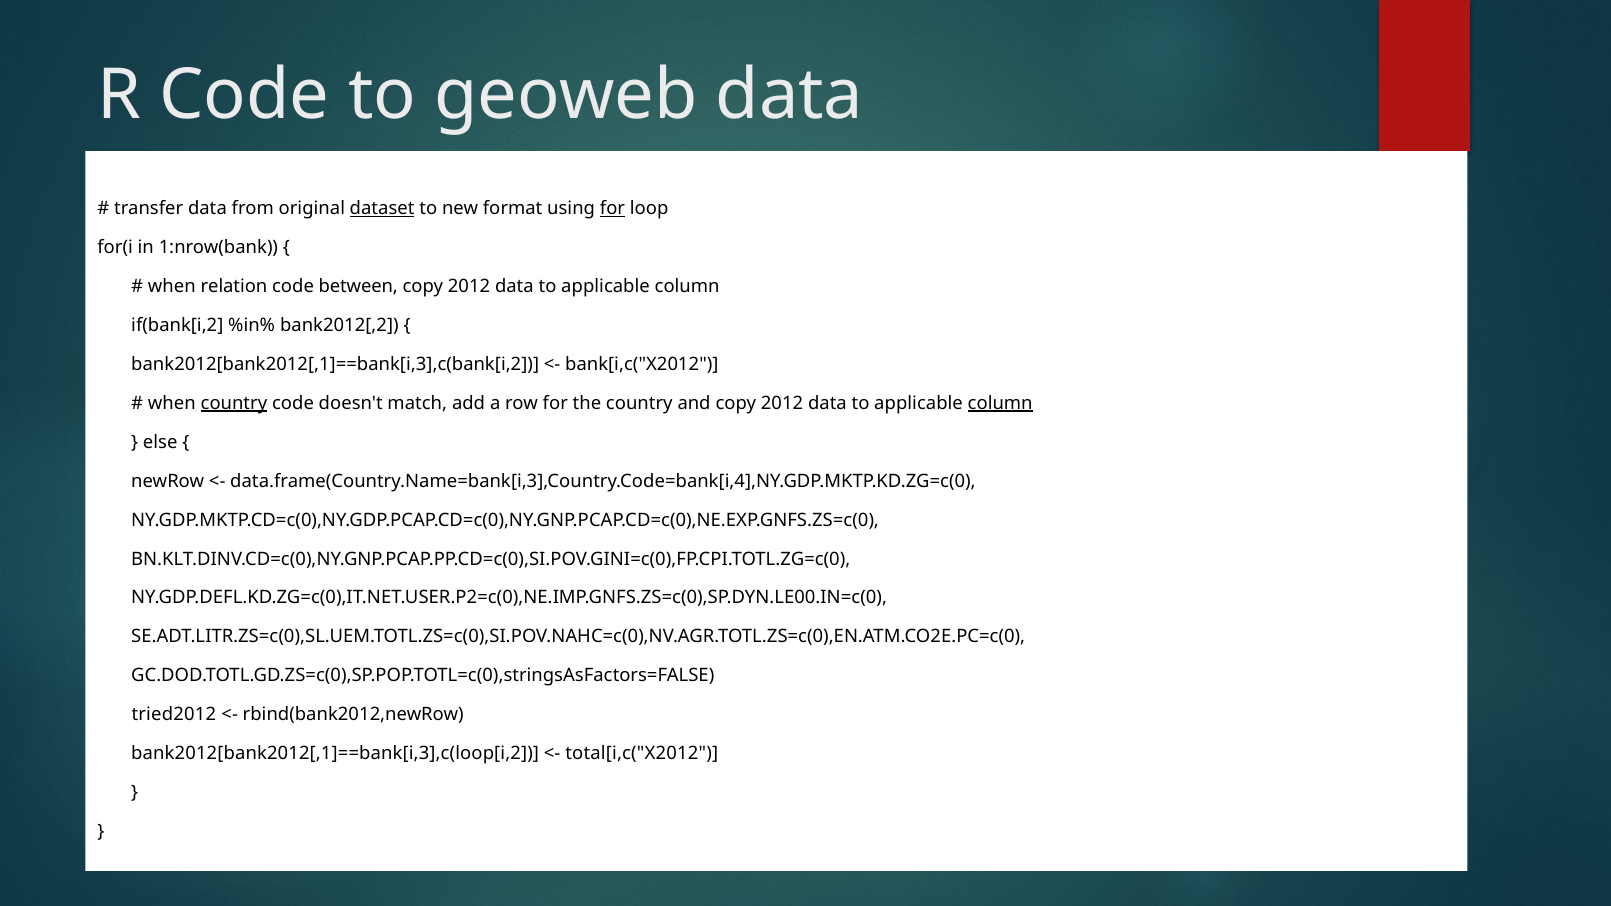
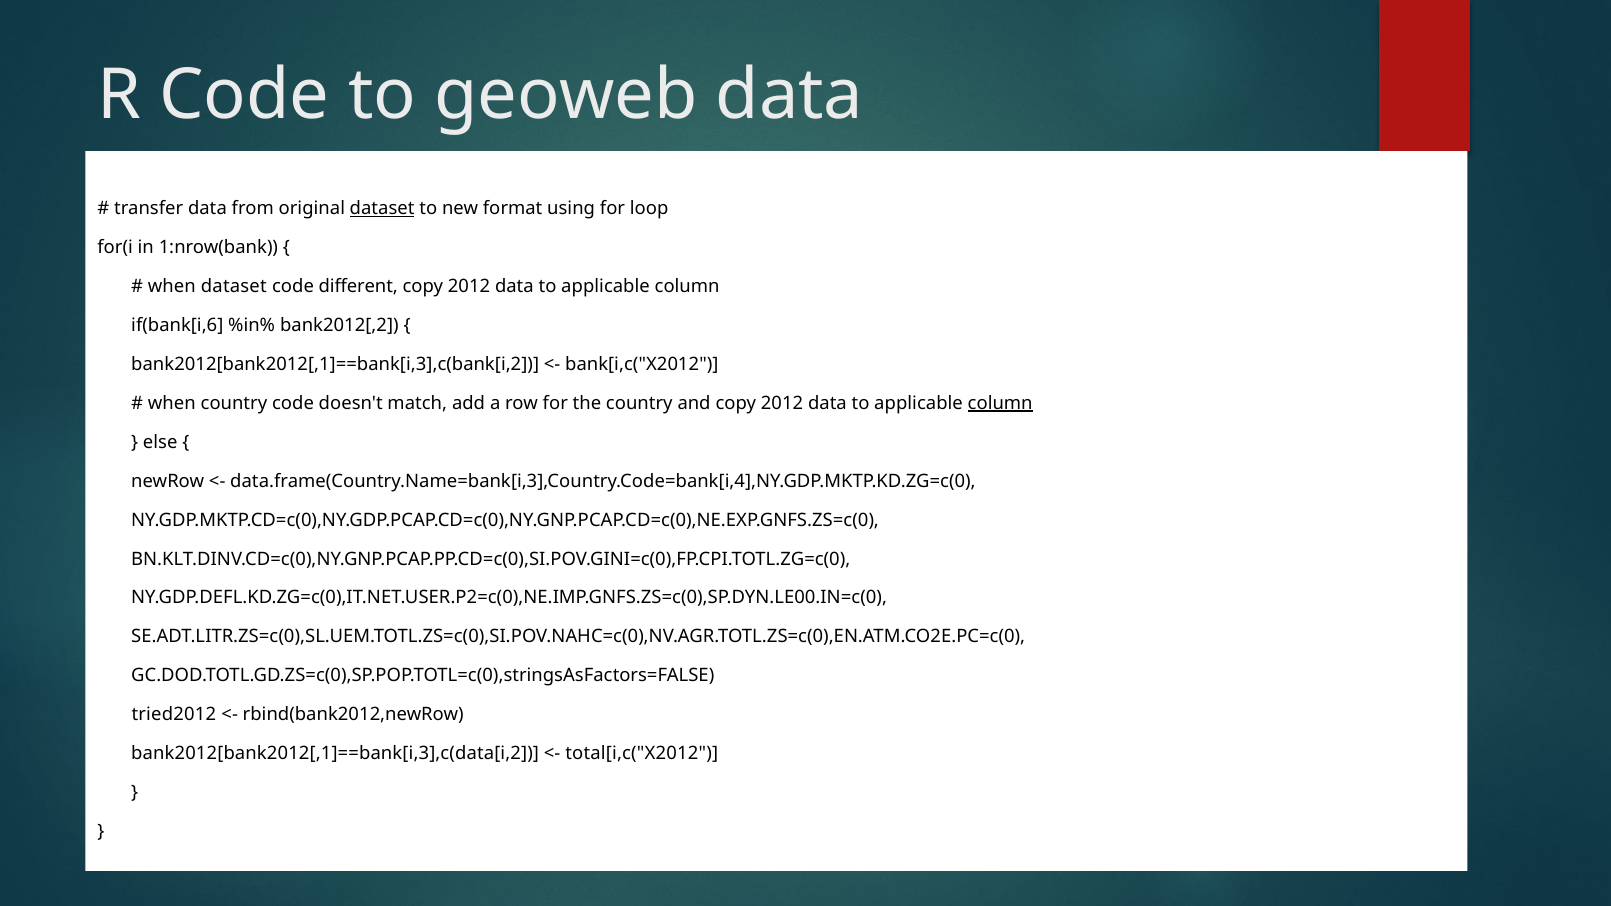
for underline: present -> none (612, 208)
when relation: relation -> dataset (234, 286)
between: between -> different (358, 286)
if(bank[i,2: if(bank[i,2 -> if(bank[i,6 (177, 325)
country underline: present -> none (234, 403)
bank2012[bank2012[,1]==bank[i,3],c(loop[i,2: bank2012[bank2012[,1]==bank[i,3],c(loop[i,2 -> bank2012[bank2012[,1]==bank[i,3],c(data[i,2 (335, 754)
